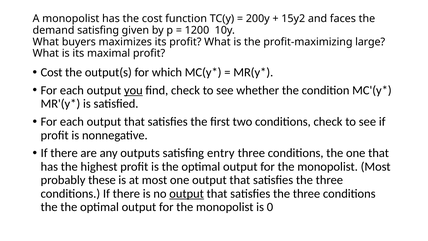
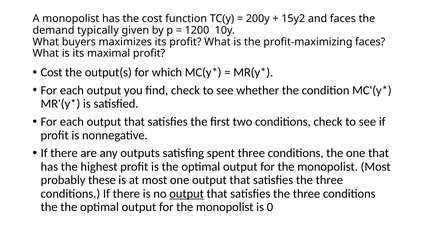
demand satisfing: satisfing -> typically (98, 30)
profit-maximizing large: large -> faces (370, 42)
you underline: present -> none (133, 90)
entry: entry -> spent (221, 153)
